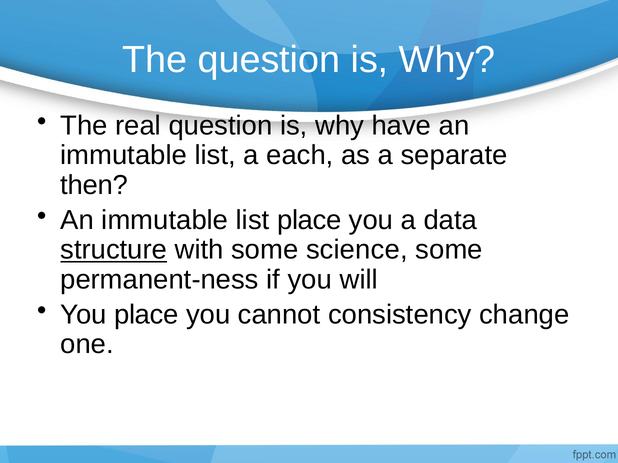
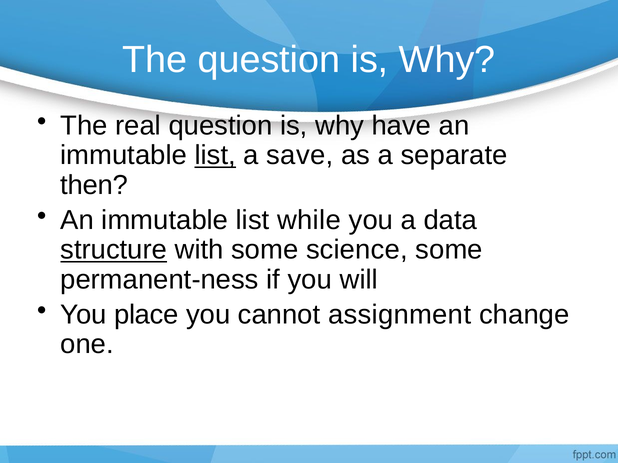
list underline: none -> present (215, 156)
each: each -> save (300, 156)
list place: place -> while (309, 220)
consistency: consistency -> assignment (400, 315)
